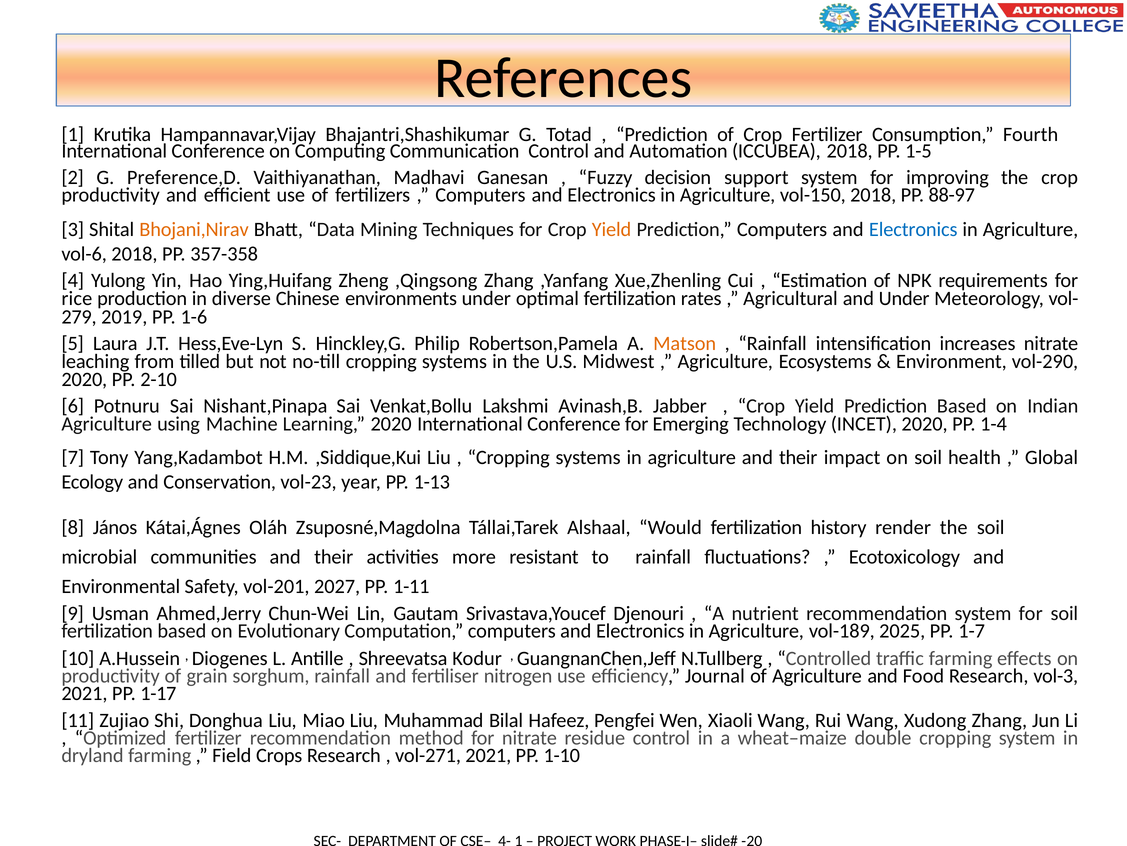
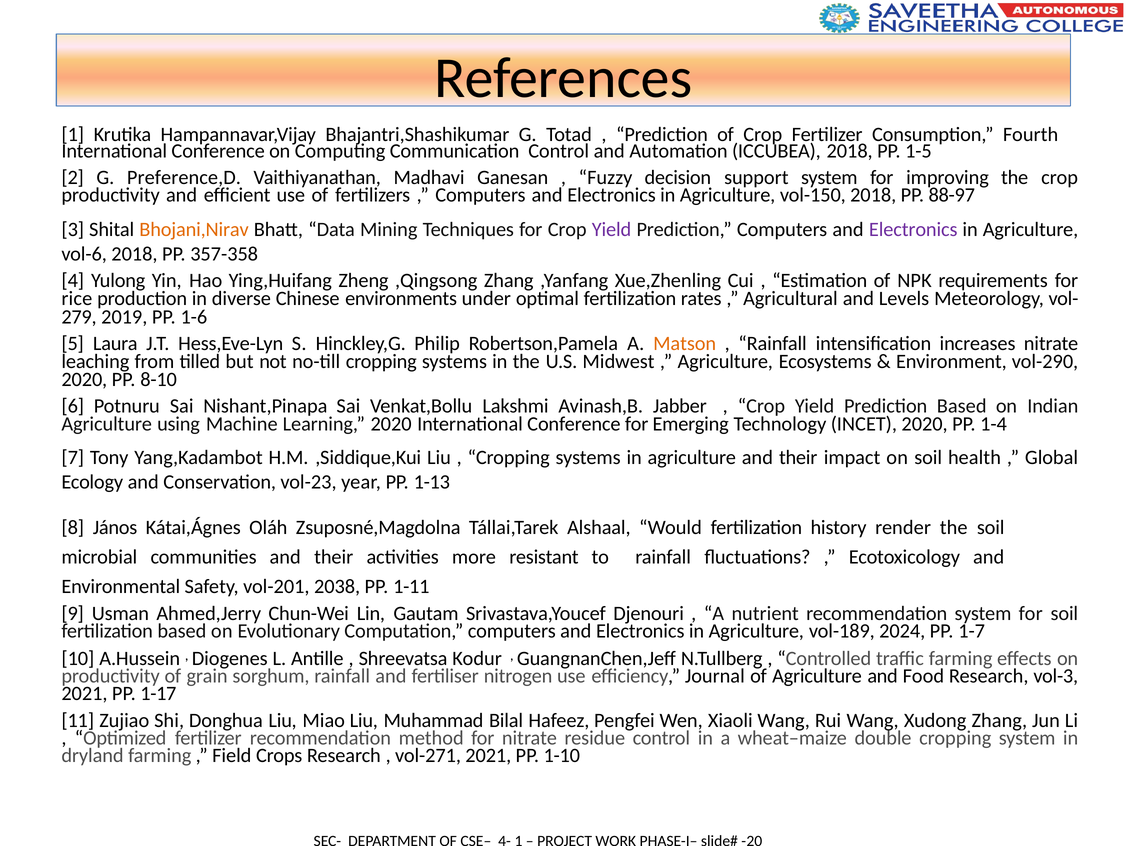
Yield colour: orange -> purple (612, 229)
Electronics colour: blue -> purple (913, 229)
and Under: Under -> Levels (904, 299)
2-10: 2-10 -> 8-10 (159, 379)
2027: 2027 -> 2038 (337, 586)
2025: 2025 -> 2024 (902, 631)
